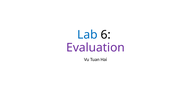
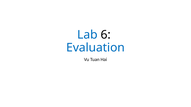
Evaluation colour: purple -> blue (95, 48)
